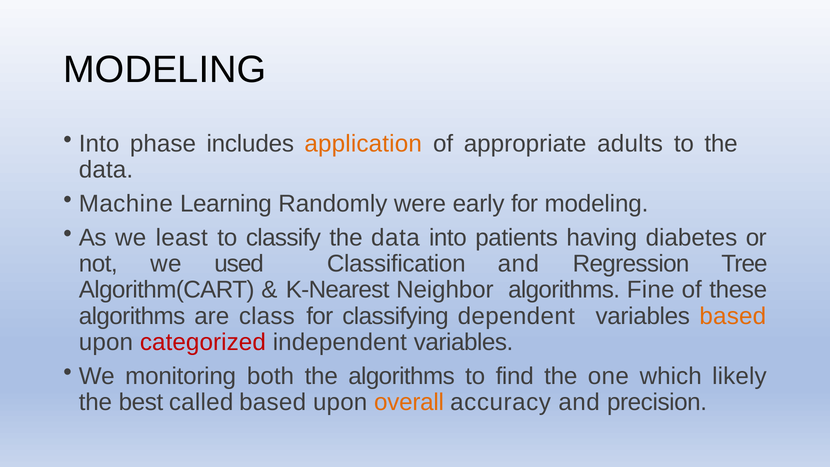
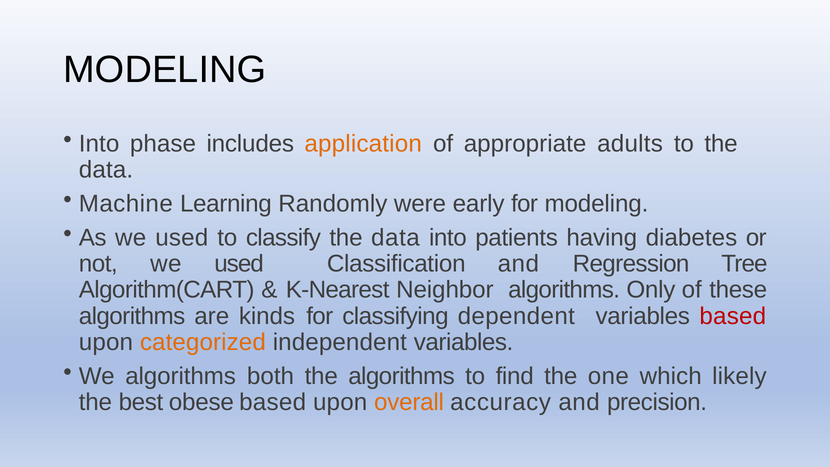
As we least: least -> used (182, 238)
Fine: Fine -> Only (651, 290)
class: class -> kinds (267, 316)
based colour: orange -> red (733, 316)
categorized colour: red -> orange (203, 342)
We monitoring: monitoring -> algorithms (181, 376)
called: called -> obese (201, 402)
